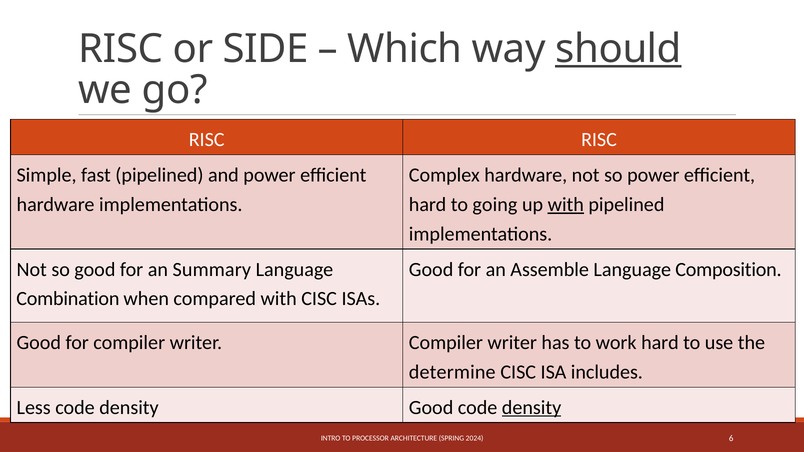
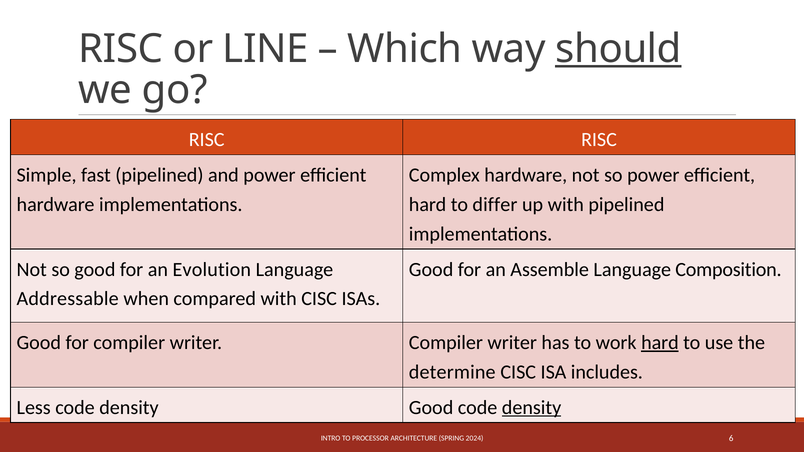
SIDE: SIDE -> LINE (266, 49)
going: going -> differ (495, 205)
with underline: present -> none (566, 205)
Summary: Summary -> Evolution (212, 270)
Combination: Combination -> Addressable (68, 299)
hard underline: none -> present (660, 343)
